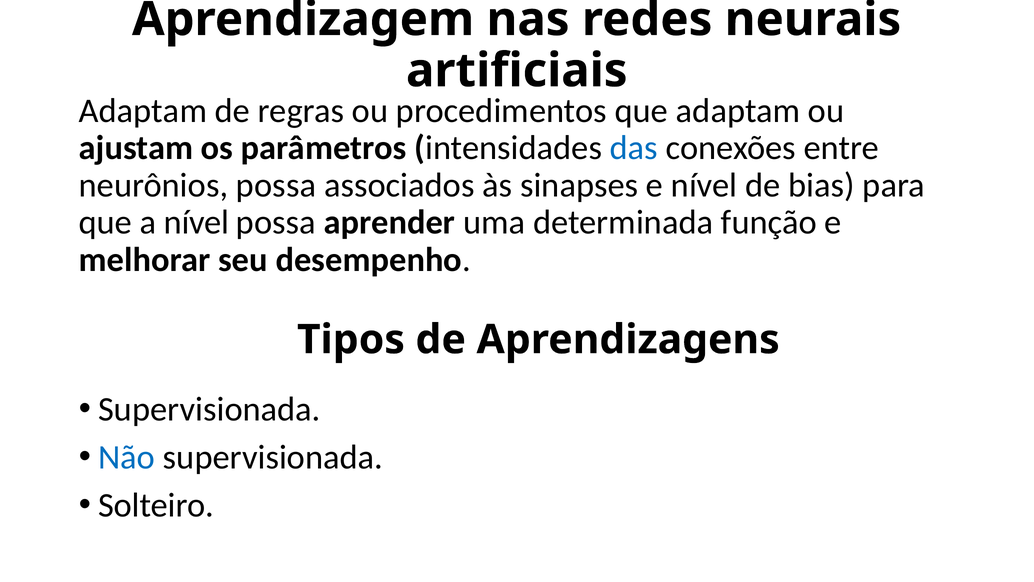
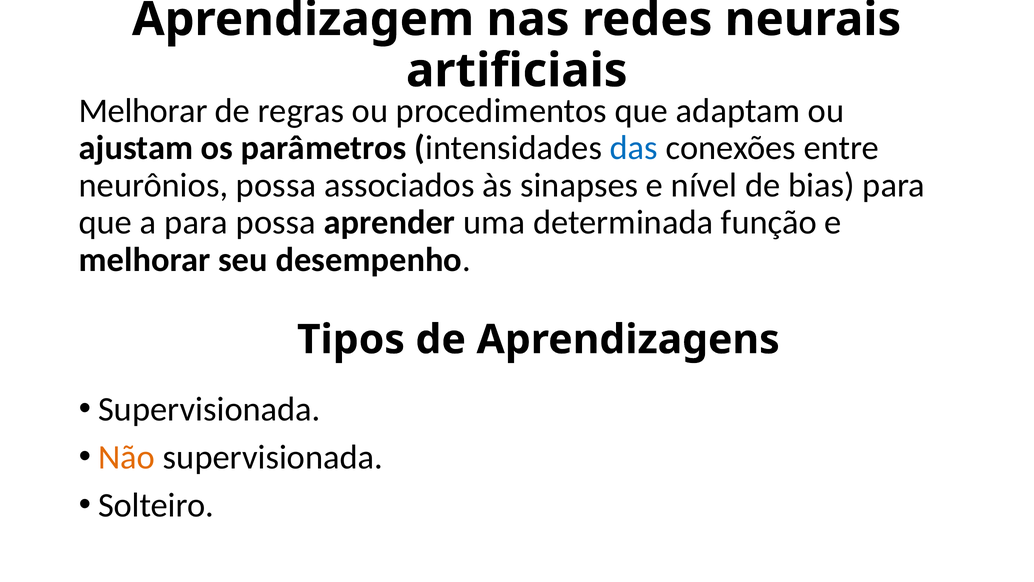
Adaptam: Adaptam -> Melhorar (143, 111)
a nível: nível -> para (196, 222)
Não colour: blue -> orange (127, 457)
